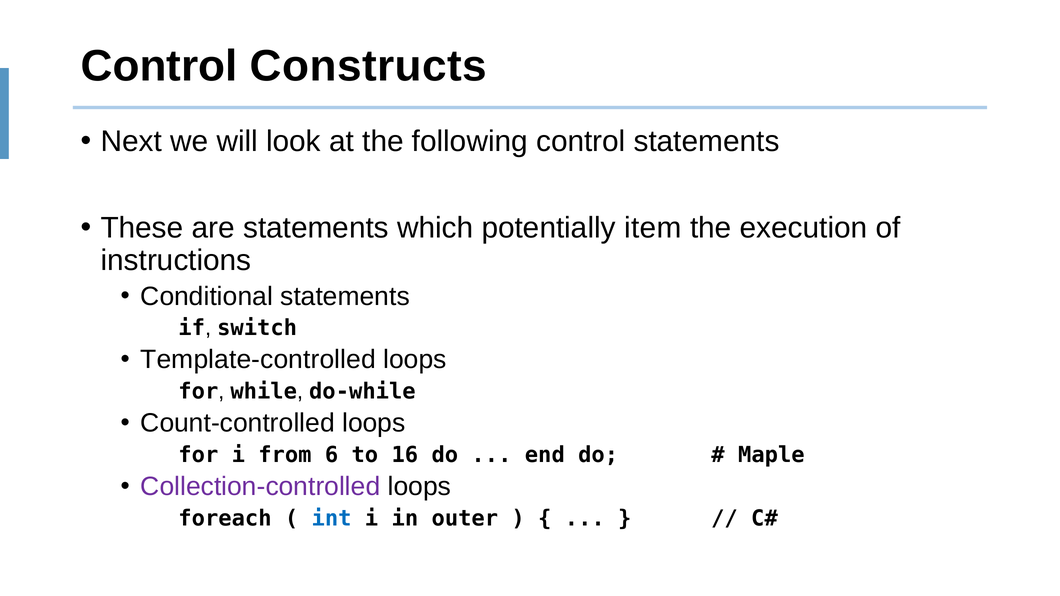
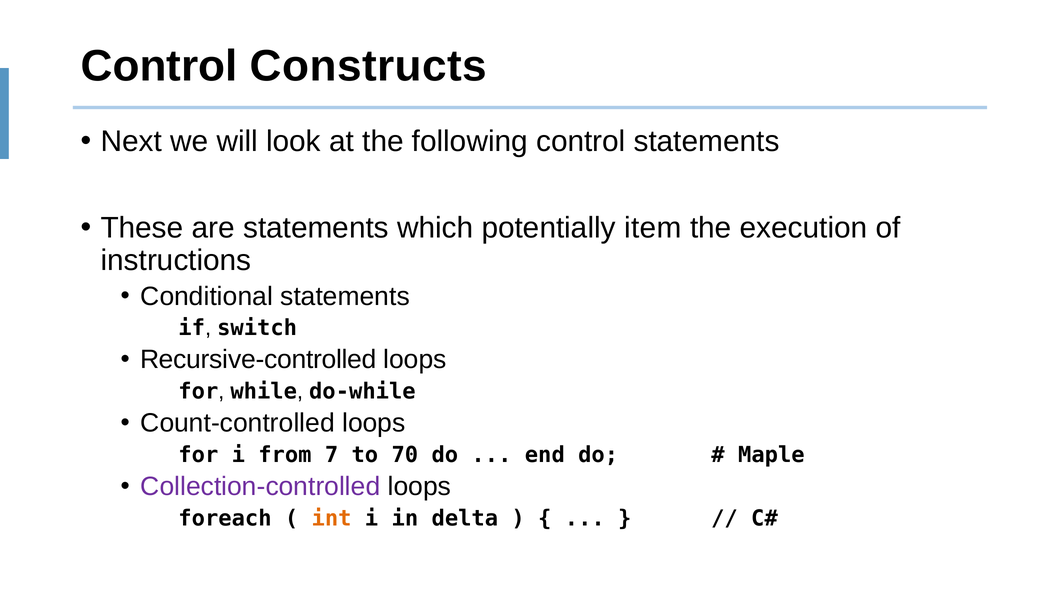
Template-controlled: Template-controlled -> Recursive-controlled (258, 360)
6: 6 -> 7 (332, 455)
16: 16 -> 70 (405, 455)
int colour: blue -> orange (332, 519)
outer: outer -> delta (465, 519)
